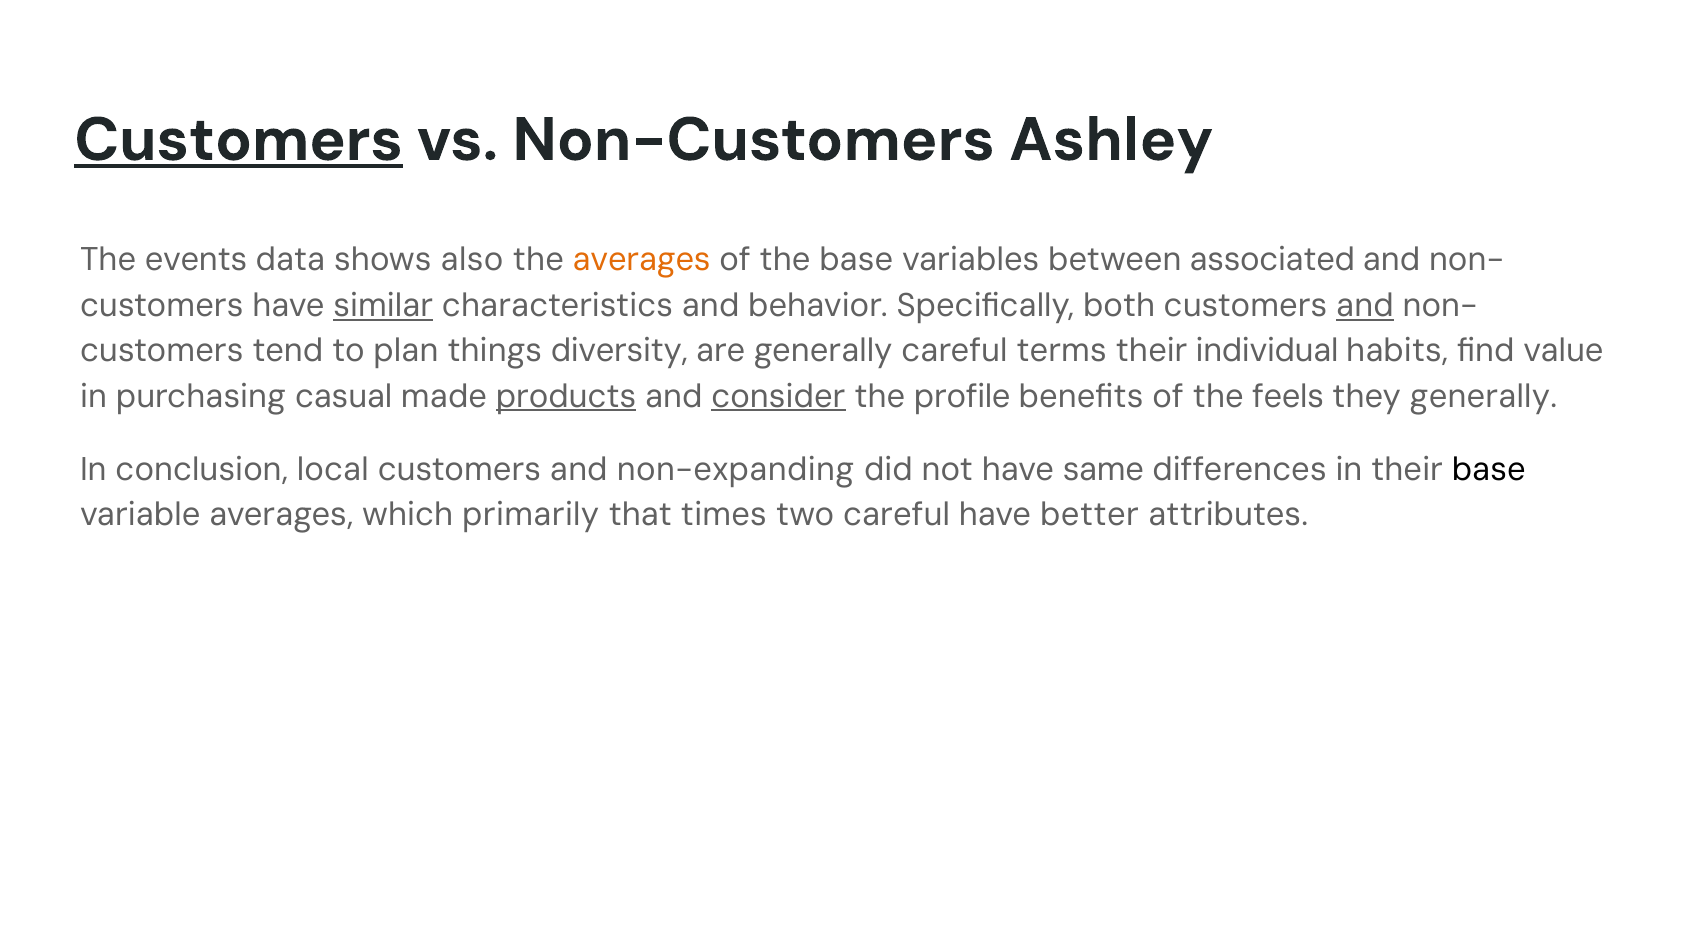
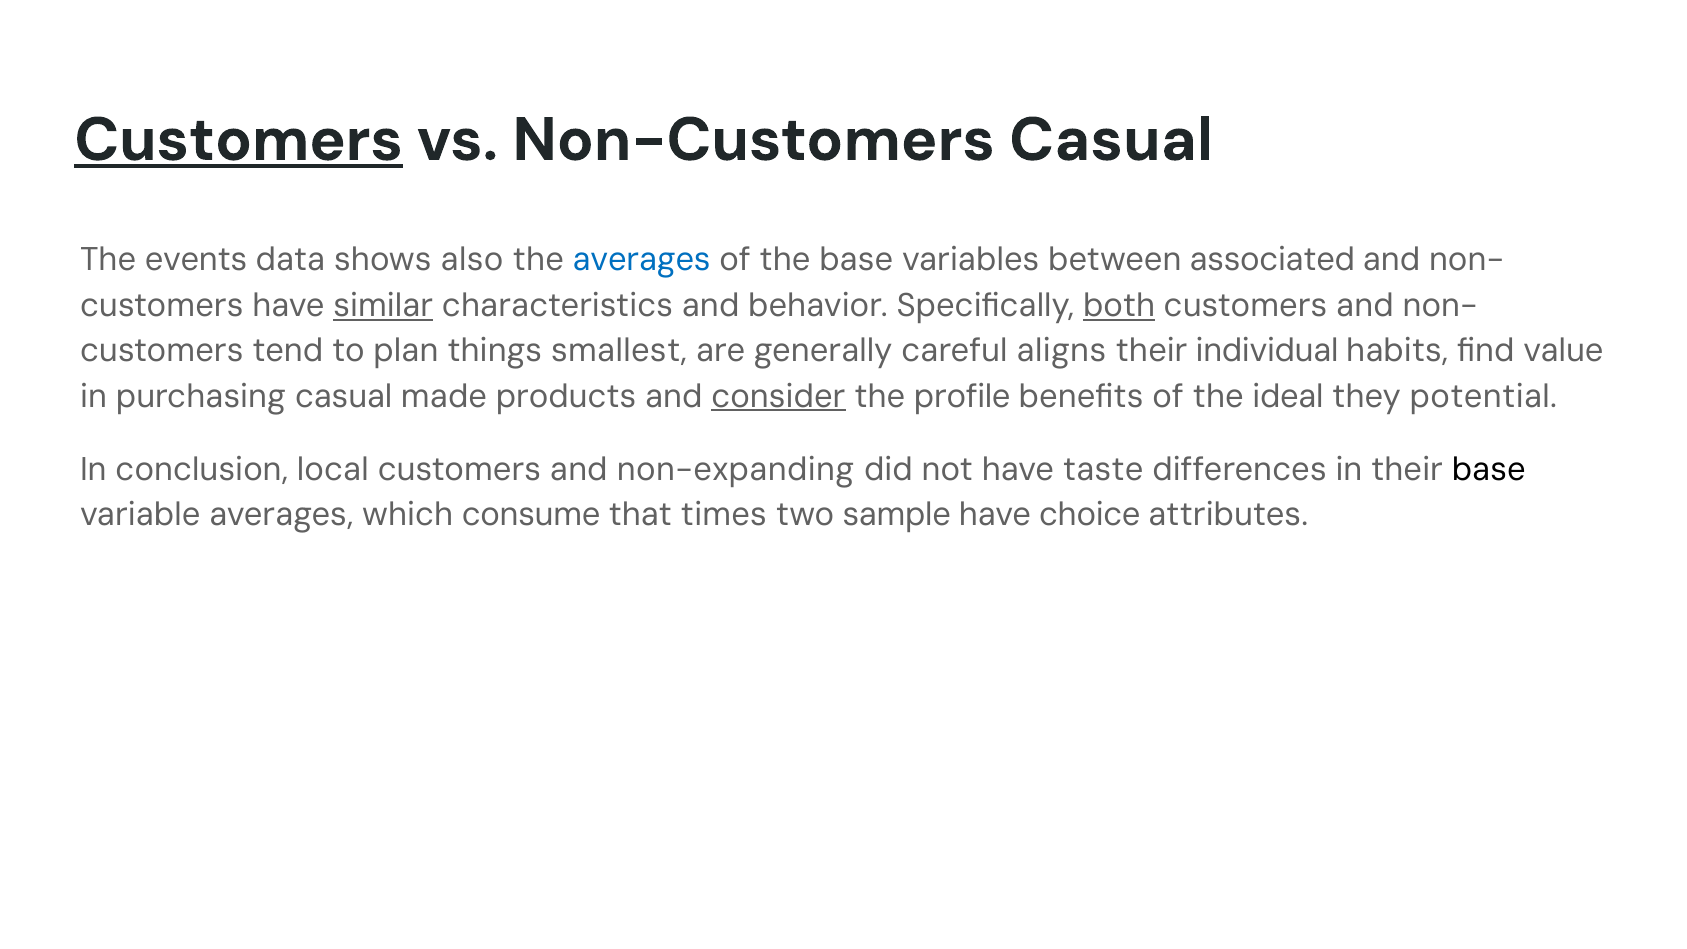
Non-Customers Ashley: Ashley -> Casual (1111, 140)
averages colour: orange -> blue (642, 260)
both underline: none -> present (1119, 305)
and underline: present -> none (1365, 305)
diversity: diversity -> smallest (619, 351)
terms: terms -> aligns (1061, 351)
products underline: present -> none (566, 396)
feels: feels -> ideal (1288, 396)
they generally: generally -> potential (1483, 396)
same: same -> taste (1103, 470)
primarily: primarily -> consume (531, 515)
two careful: careful -> sample (897, 515)
better: better -> choice (1090, 515)
